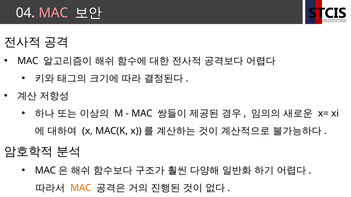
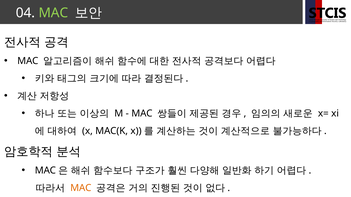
MAC colour: pink -> light green (53, 13)
